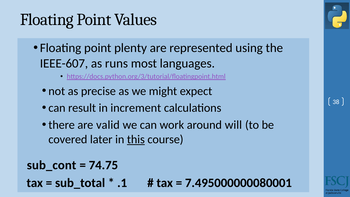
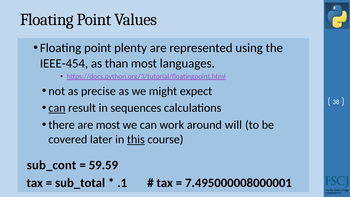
IEEE-607: IEEE-607 -> IEEE-454 (64, 63)
runs: runs -> than (117, 63)
can underline: none -> present (57, 108)
increment: increment -> sequences (136, 108)
are valid: valid -> most (108, 125)
74.75: 74.75 -> 59.59 (103, 165)
7.495000000080001: 7.495000000080001 -> 7.495000008000001 (238, 183)
